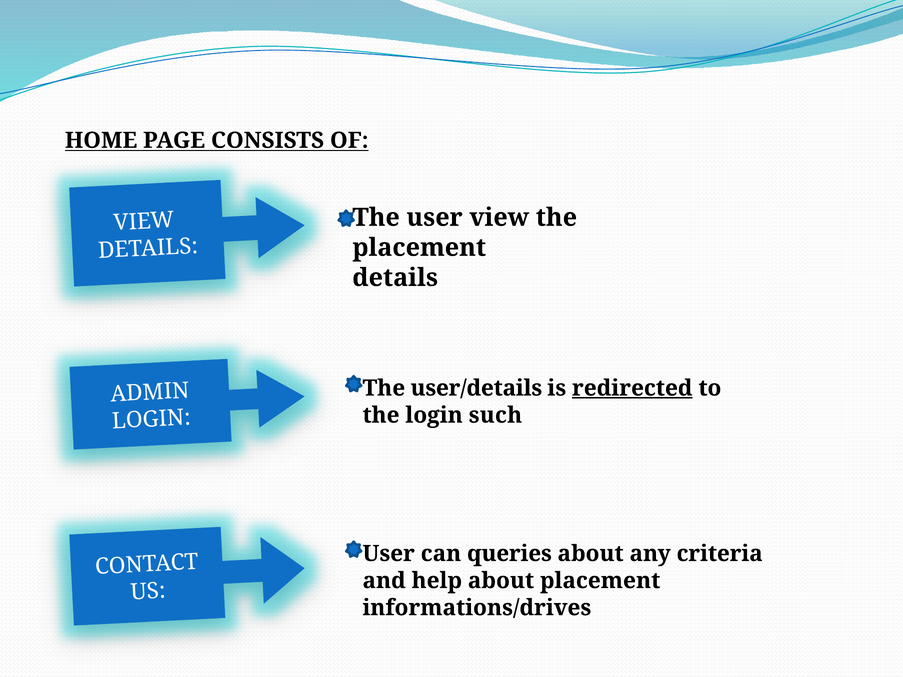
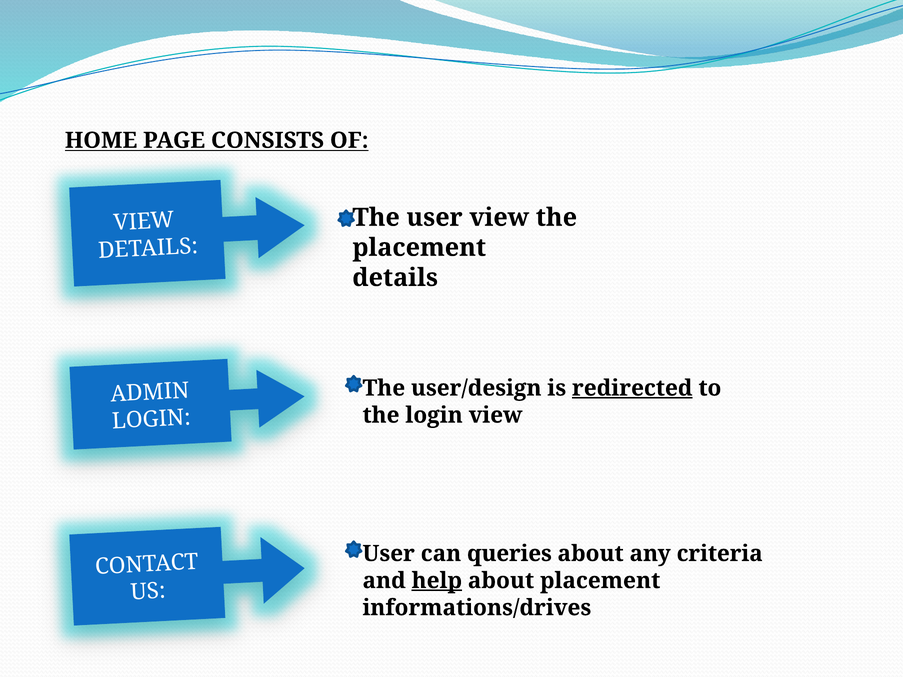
user/details: user/details -> user/design (476, 388)
login such: such -> view (496, 415)
help underline: none -> present (437, 581)
